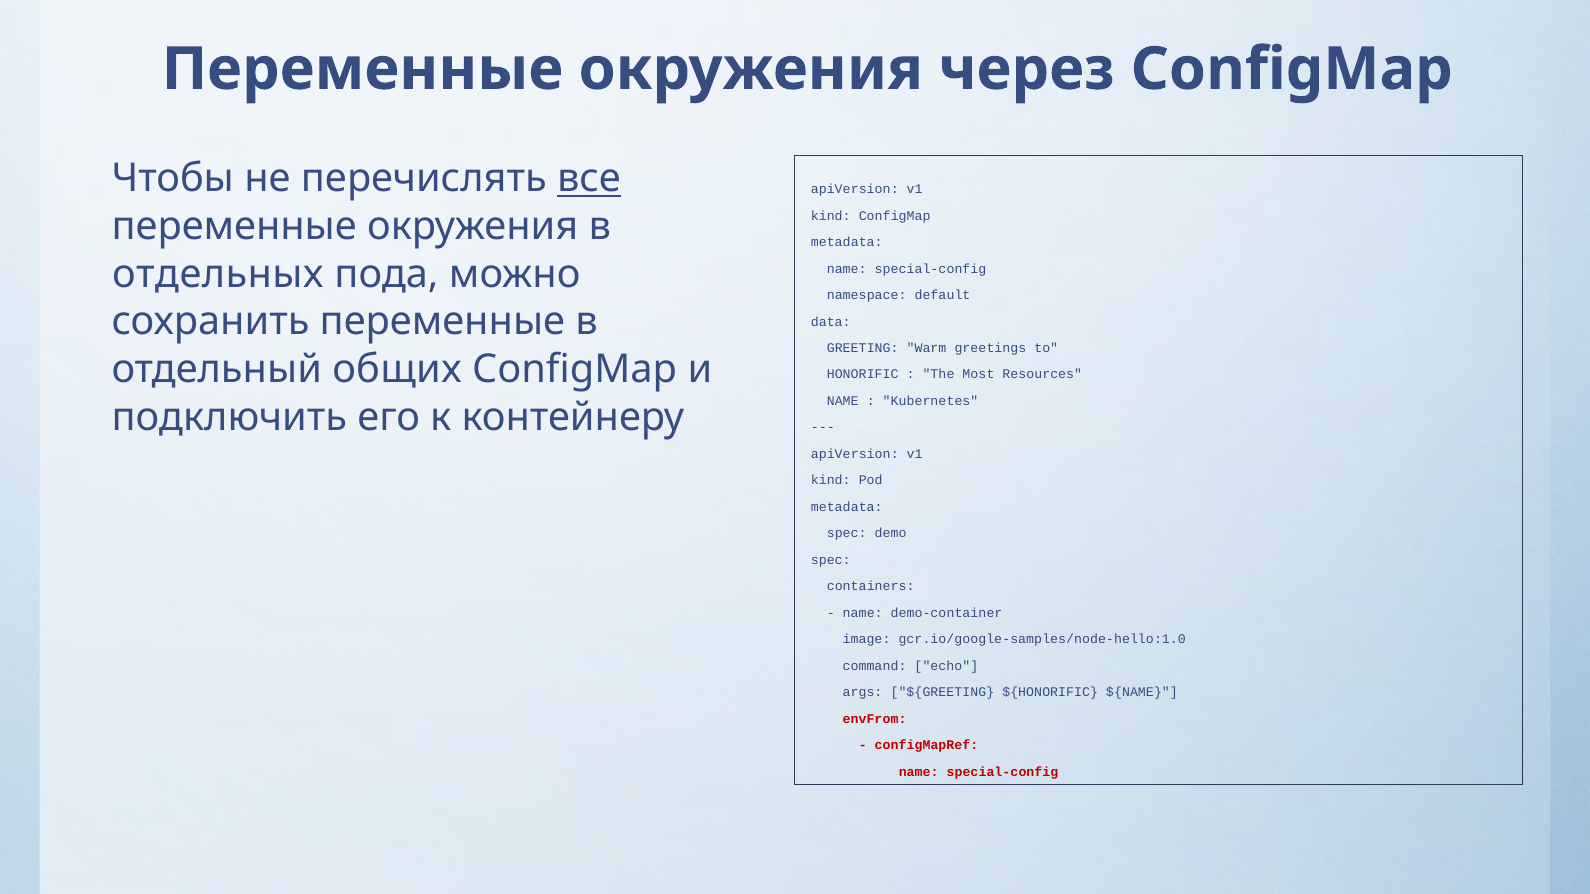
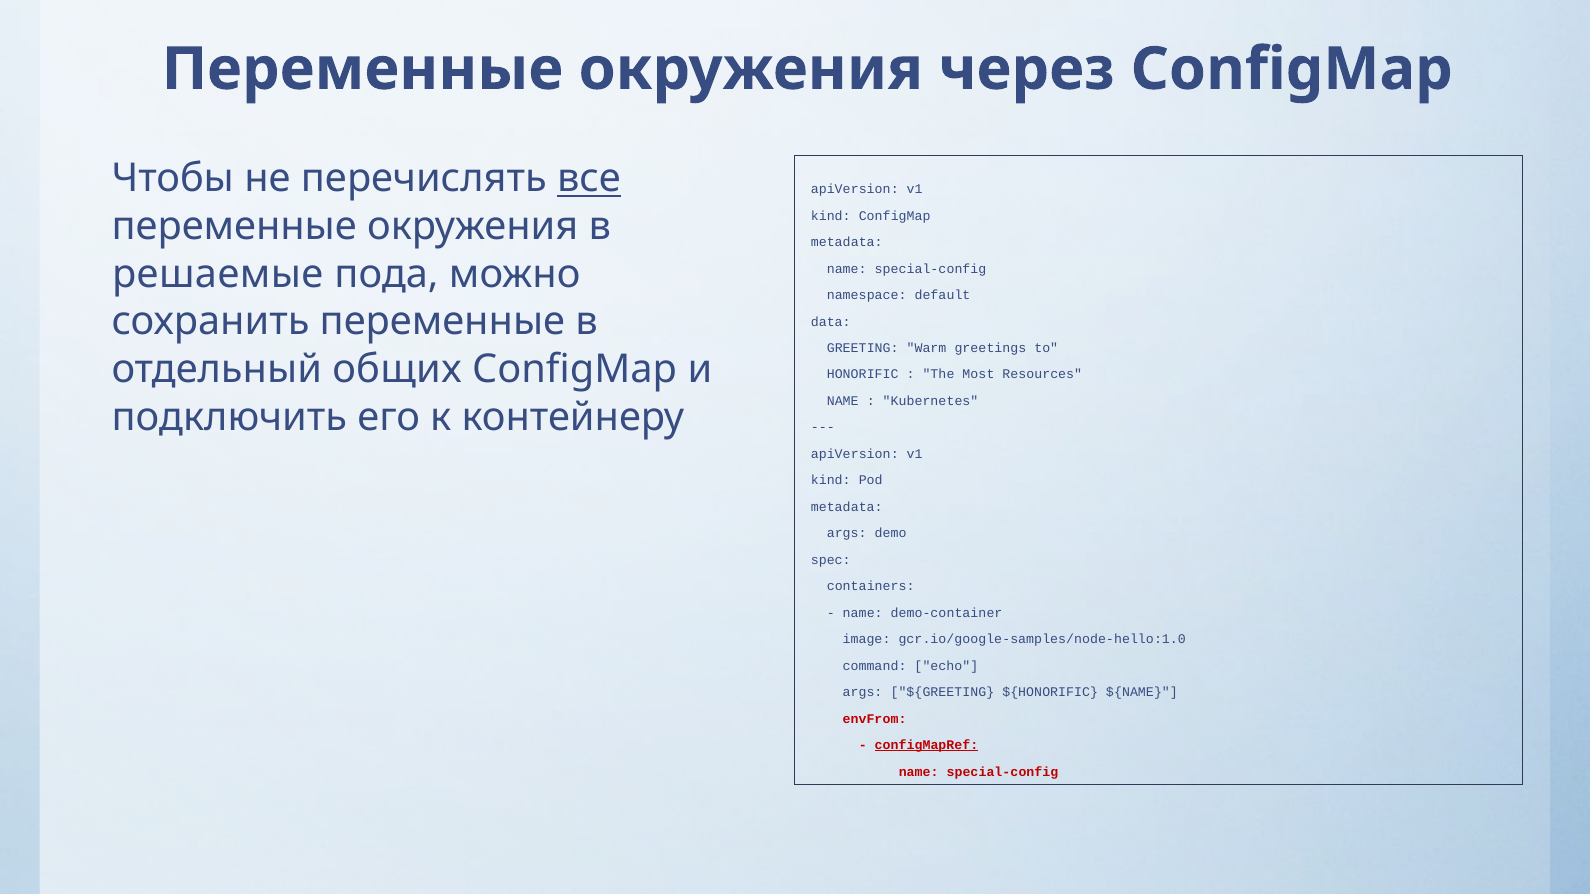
отдельных: отдельных -> решаемые (218, 274)
spec: spec -> args (847, 534)
configMapRef underline: none -> present (927, 746)
